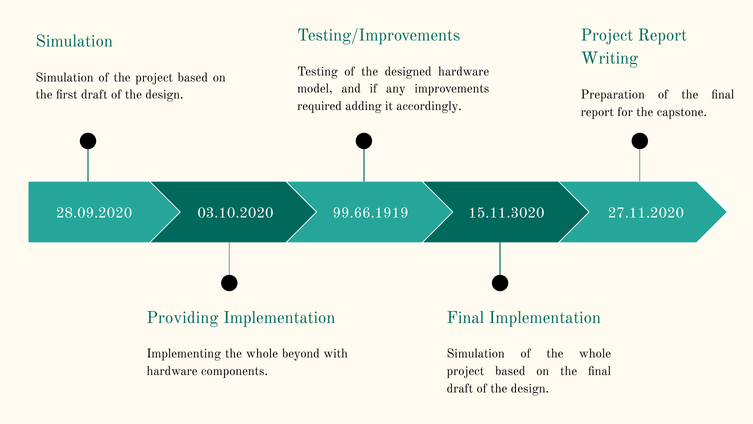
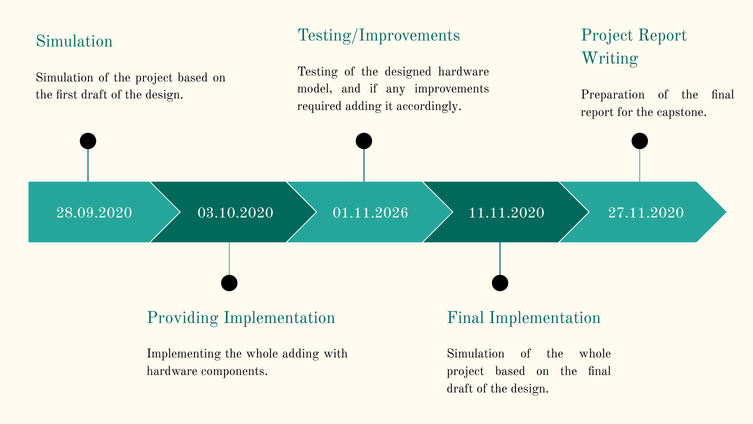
99.66.1919: 99.66.1919 -> 01.11.2026 (371, 213)
15.11.3020: 15.11.3020 -> 11.11.2020 (506, 213)
whole beyond: beyond -> adding (301, 353)
